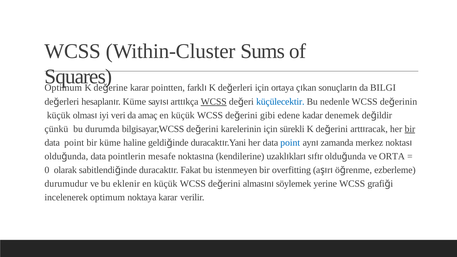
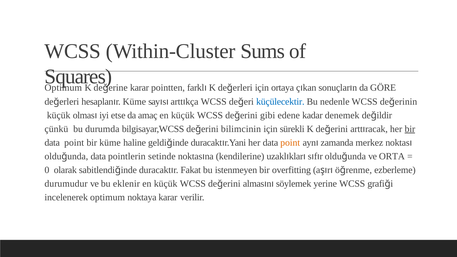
BILGI: BILGI -> GÖRE (383, 88)
WCSS underline: present -> none (214, 102)
veri: veri -> etse (118, 115)
karelerinin: karelerinin -> bilimcinin (241, 129)
point colour: blue -> orange (290, 143)
mesafe: mesafe -> setinde (162, 156)
